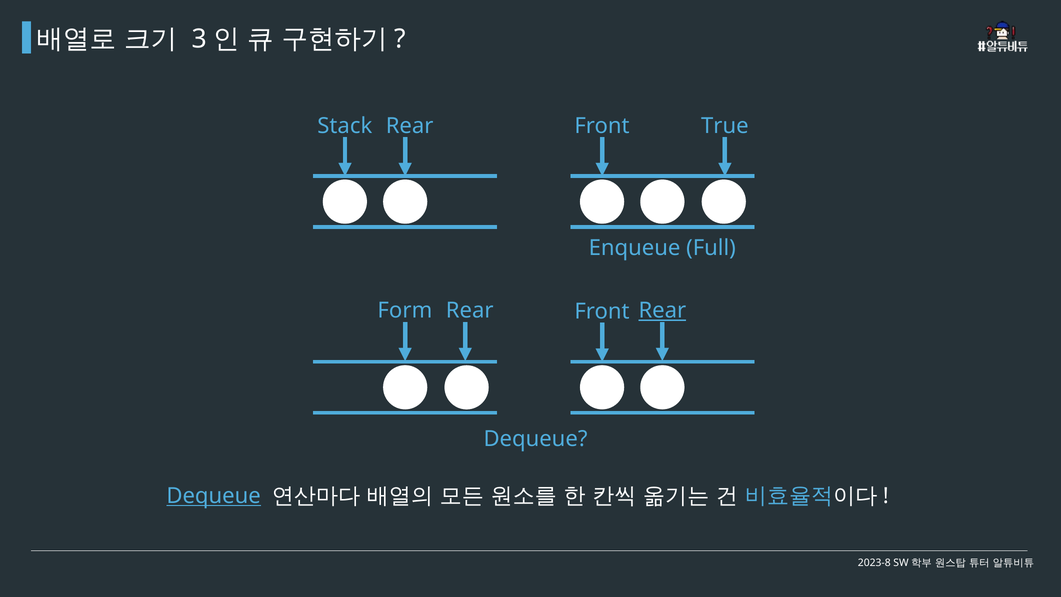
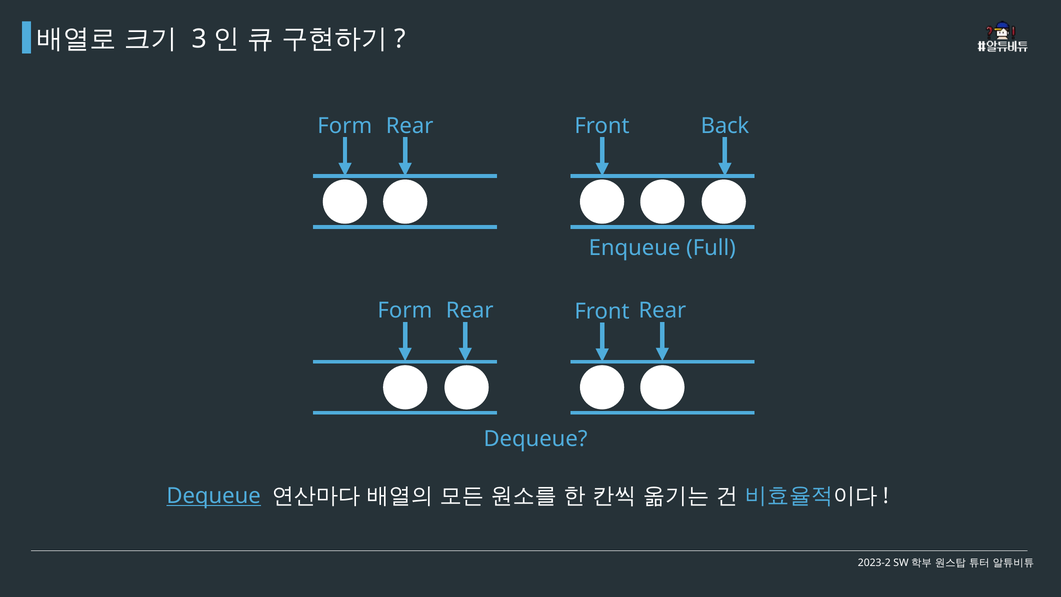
Stack: Stack -> Form (345, 126)
True: True -> Back (725, 126)
Rear underline: present -> none (662, 311)
2023-8: 2023-8 -> 2023-2 (874, 563)
